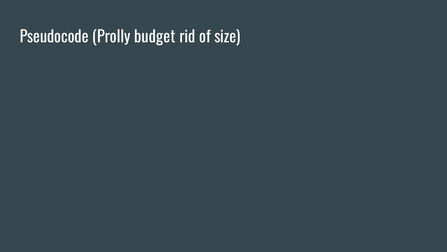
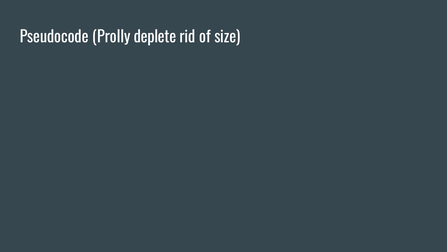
budget: budget -> deplete (155, 37)
